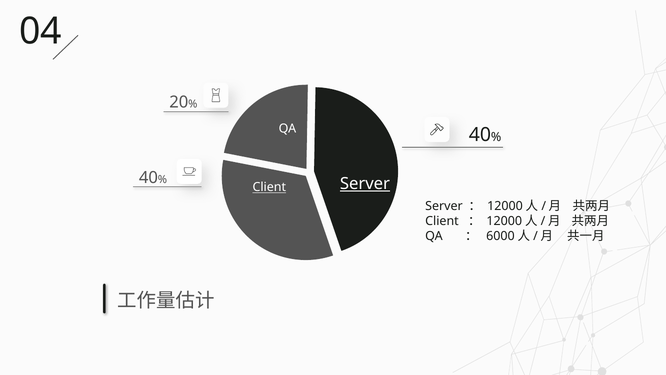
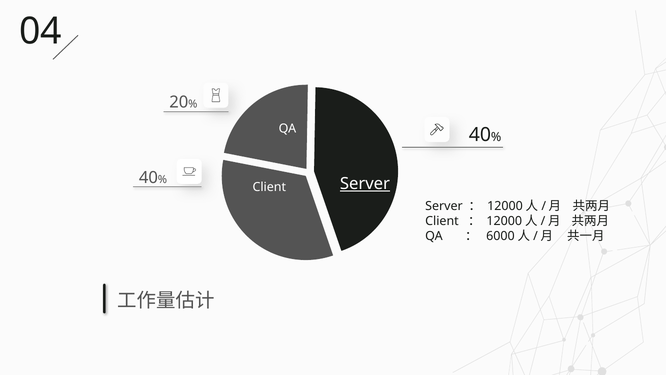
Client underline: present -> none (269, 187)
